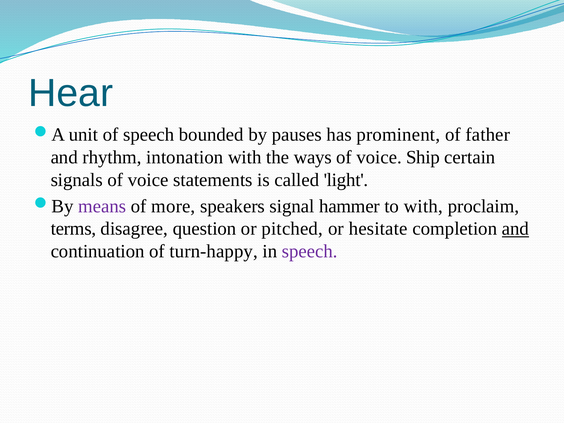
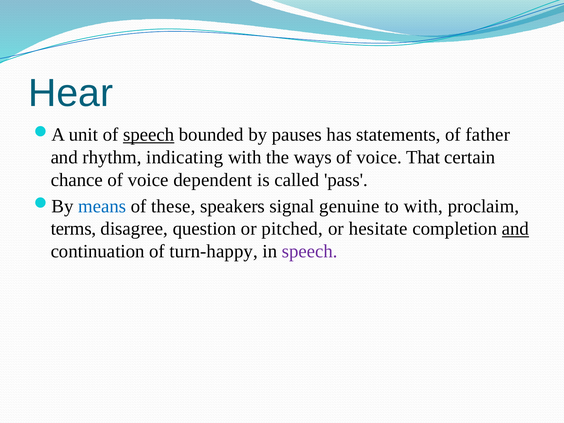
speech underline: none -> present (149, 135)
prominent: prominent -> statements (398, 135)
intonation: intonation -> indicating (185, 157)
Ship: Ship -> That (423, 157)
signals: signals -> chance (77, 180)
statements: statements -> dependent (213, 180)
light: light -> pass (346, 180)
means colour: purple -> blue (102, 206)
more: more -> these (173, 206)
hammer: hammer -> genuine (349, 206)
